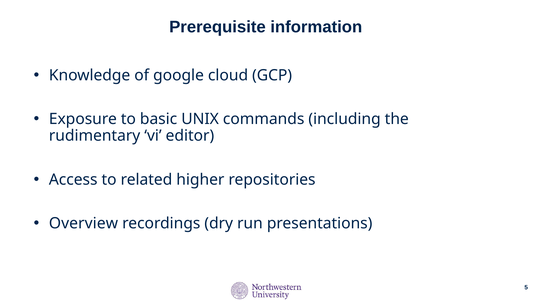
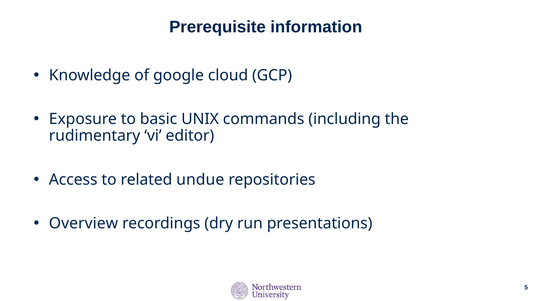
higher: higher -> undue (200, 180)
